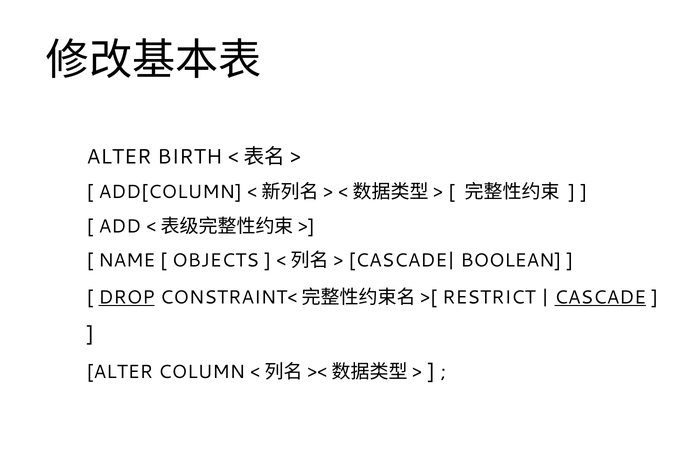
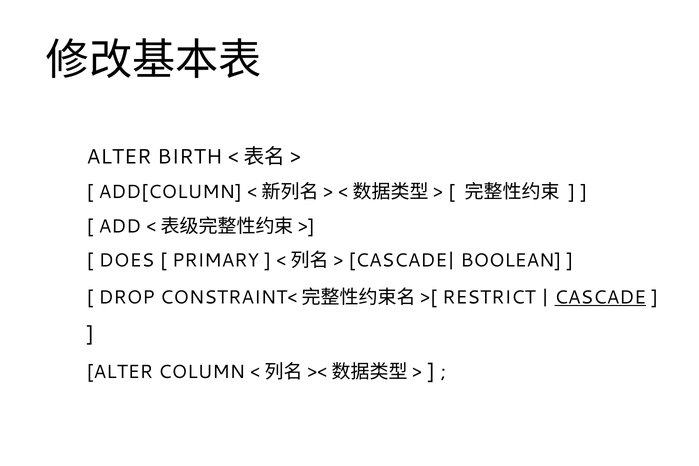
NAME: NAME -> DOES (127, 260)
OBJECTS: OBJECTS -> PRIMARY (216, 260)
DROP underline: present -> none (127, 297)
